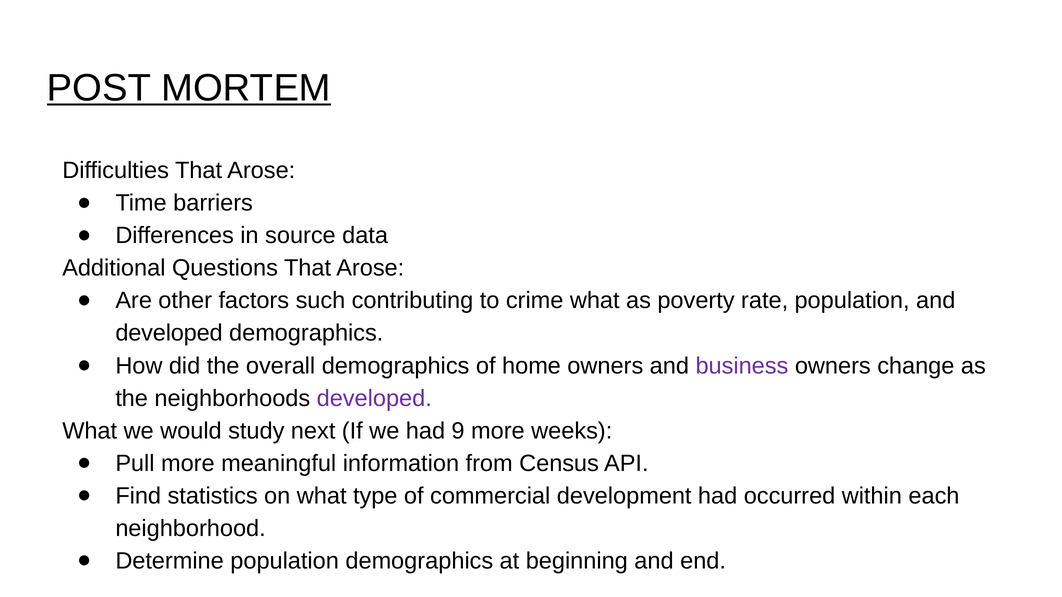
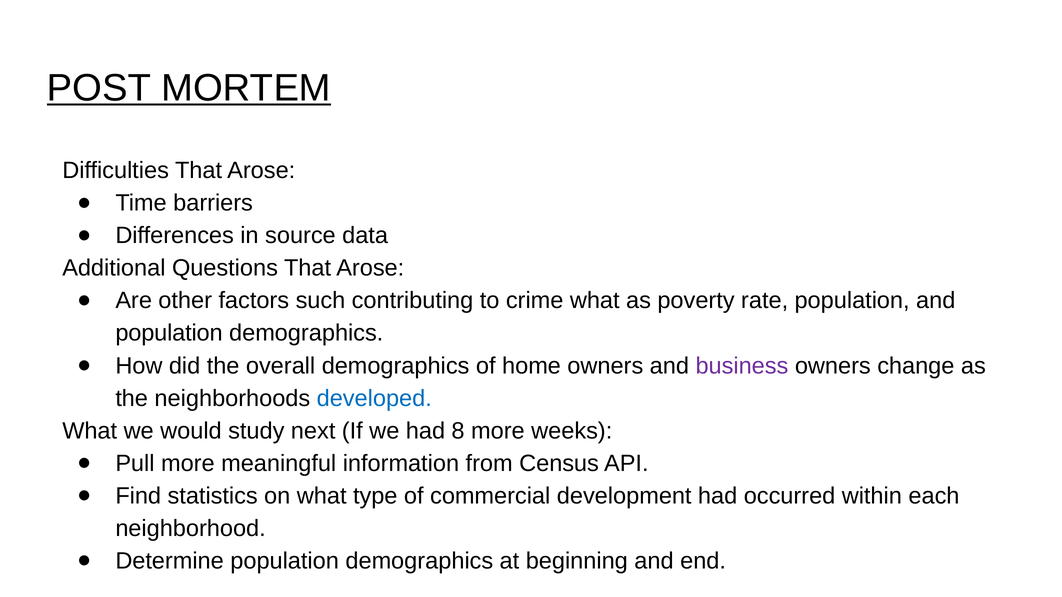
developed: developed -> population (169, 333)
developed colour: purple -> blue (374, 398)
9: 9 -> 8 (458, 431)
